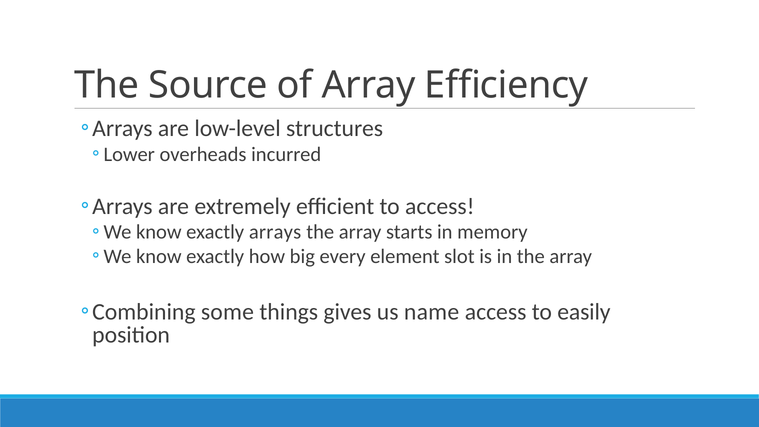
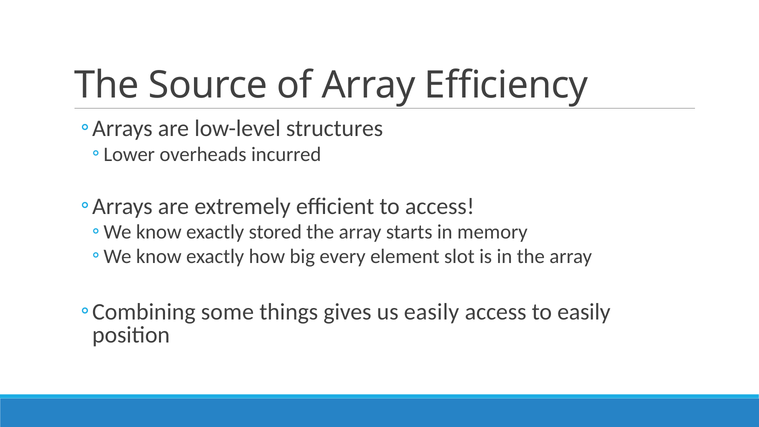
arrays: arrays -> stored (275, 232)
us name: name -> easily (432, 312)
